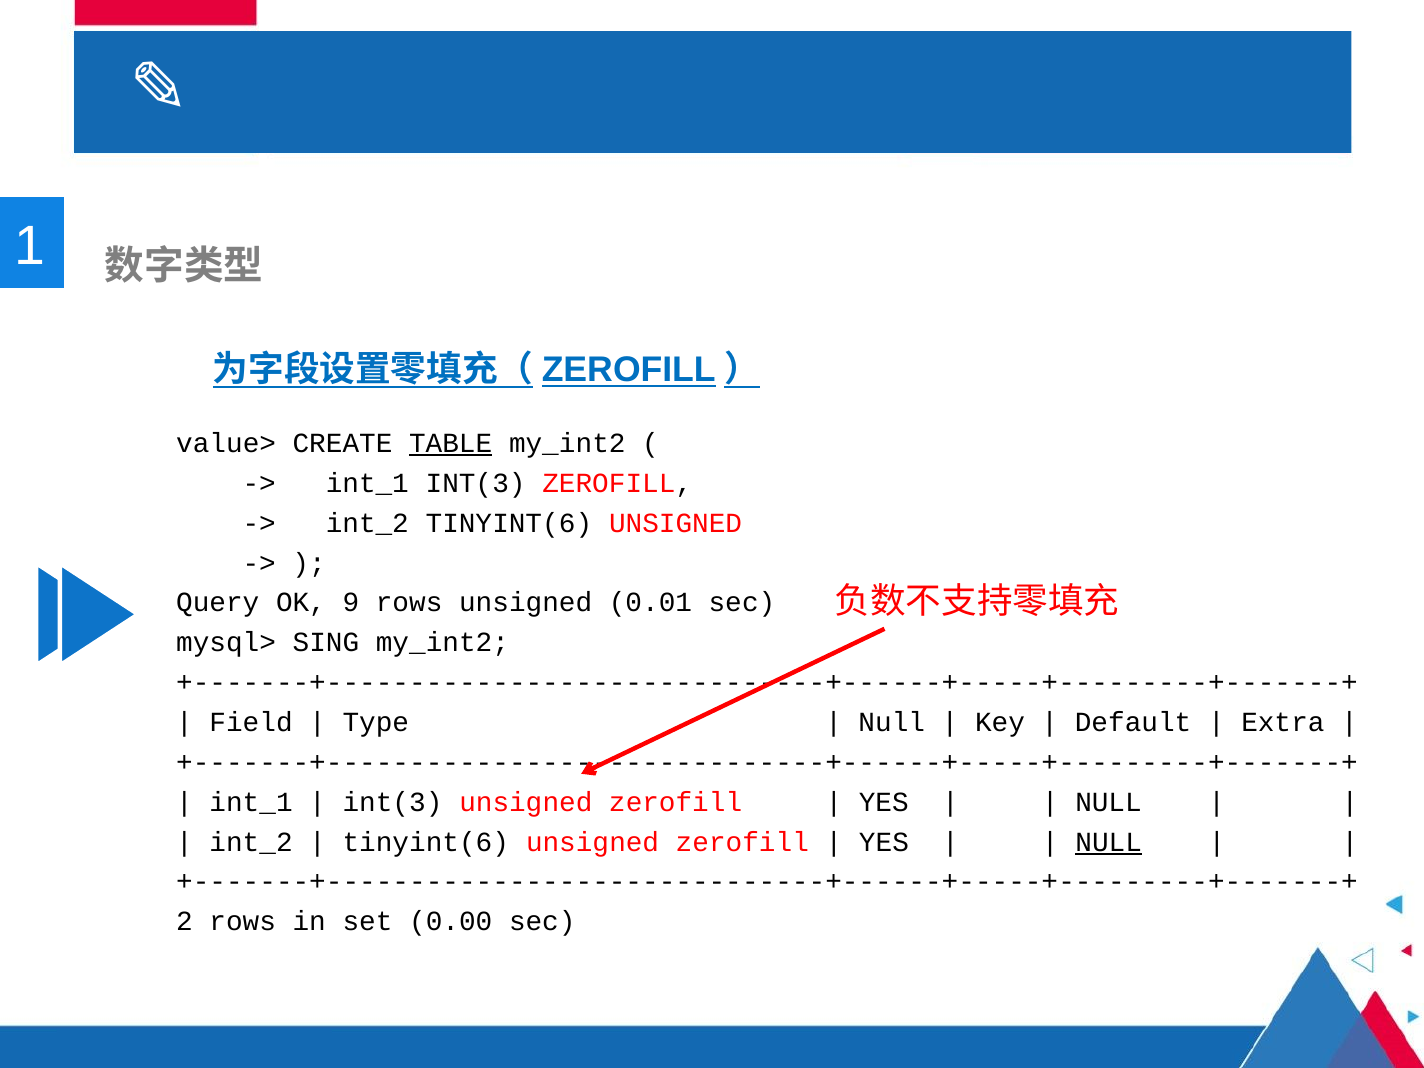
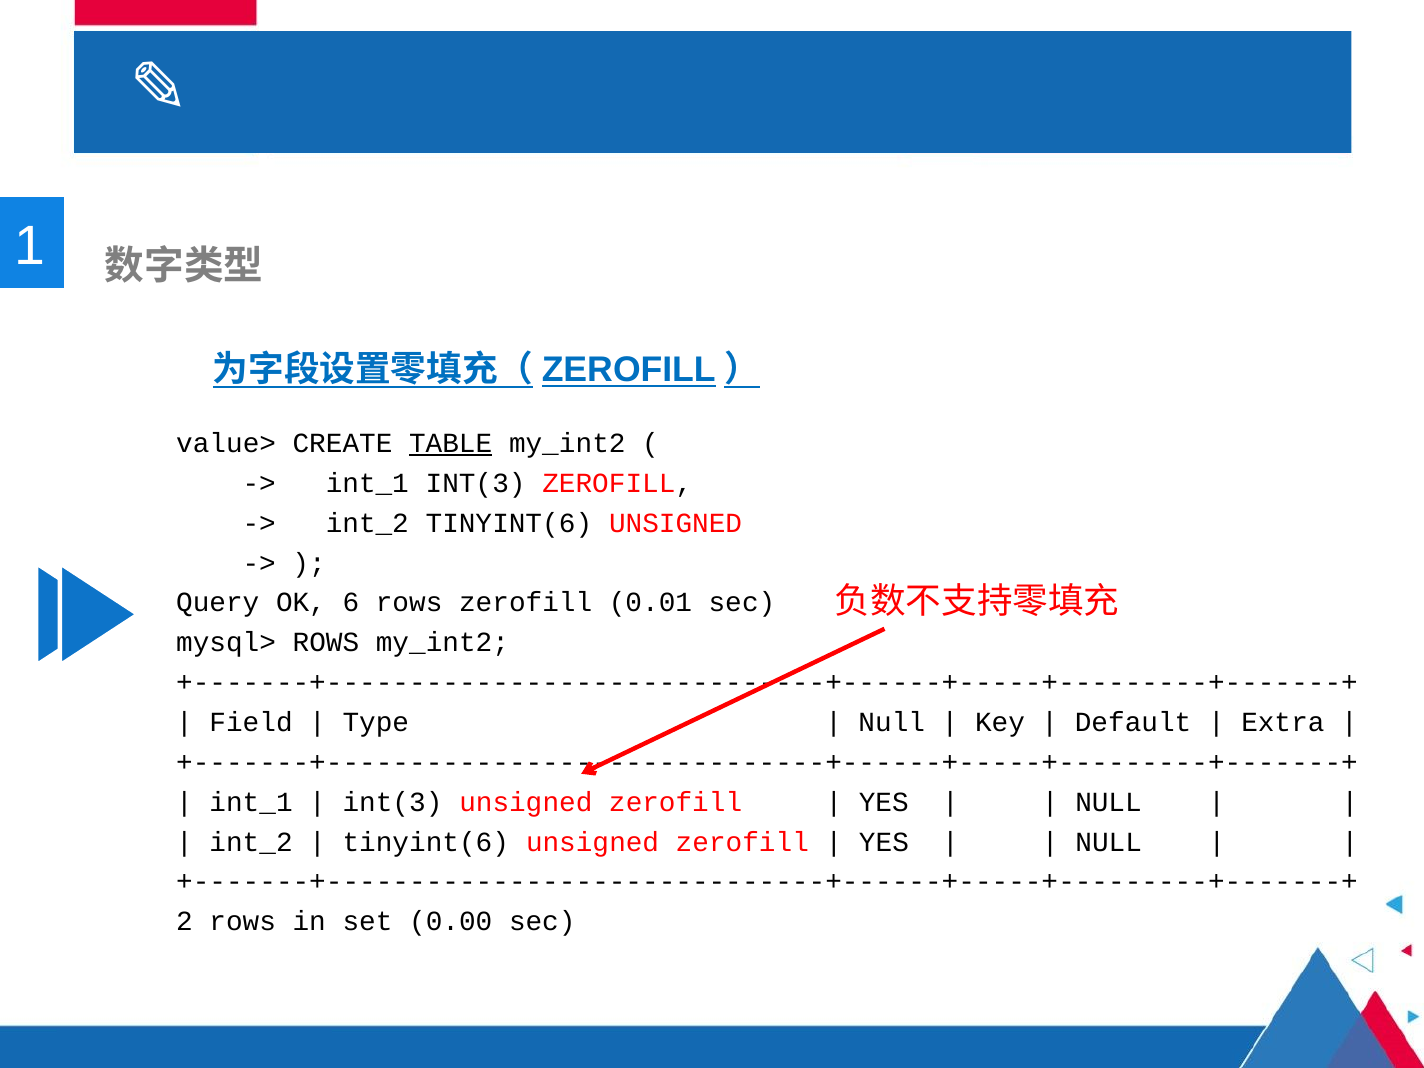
9: 9 -> 6 (351, 603)
rows unsigned: unsigned -> zerofill (526, 603)
mysql> SING: SING -> ROWS (326, 643)
NULL underline: present -> none (1109, 842)
